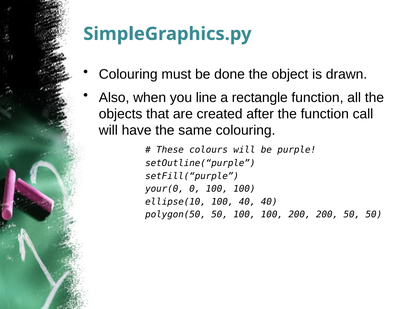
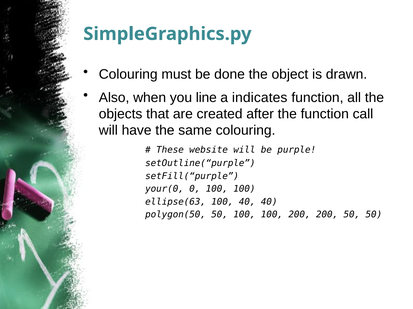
rectangle: rectangle -> indicates (260, 98)
colours: colours -> website (209, 150)
ellipse(10: ellipse(10 -> ellipse(63 (176, 202)
